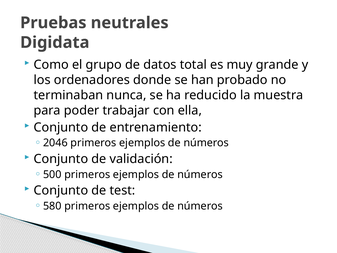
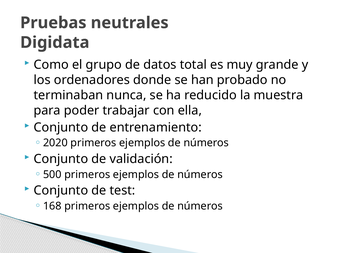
2046: 2046 -> 2020 (55, 143)
580: 580 -> 168 (52, 206)
